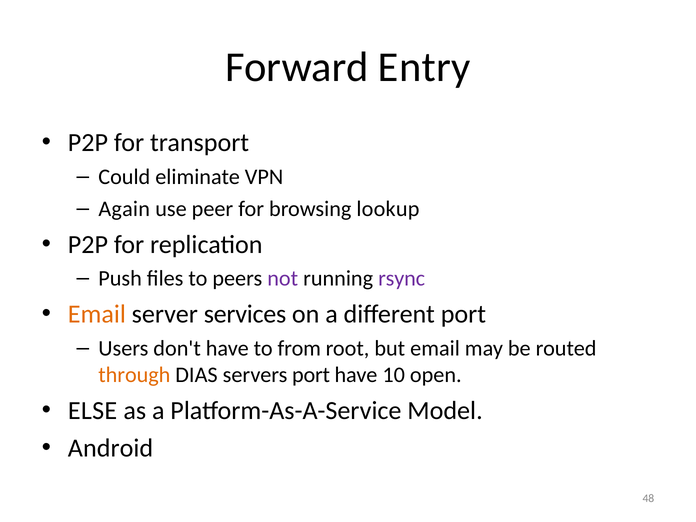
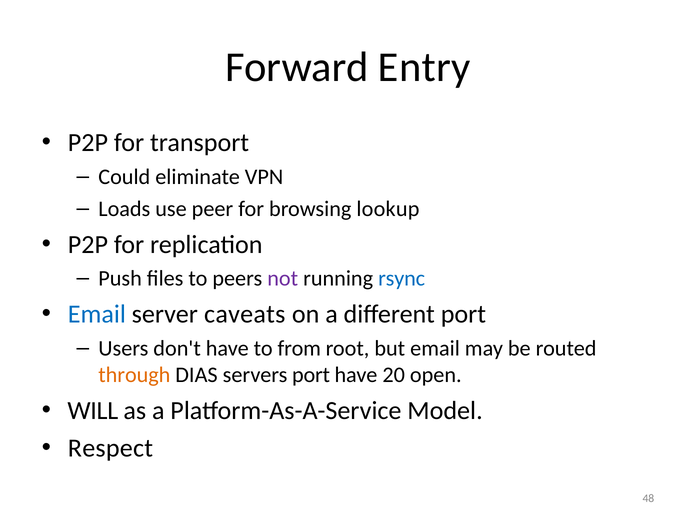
Again: Again -> Loads (124, 209)
rsync colour: purple -> blue (402, 279)
Email colour: orange -> blue (97, 314)
services: services -> caveats (245, 314)
10: 10 -> 20 (394, 375)
ELSE: ELSE -> WILL (93, 410)
Android: Android -> Respect (110, 448)
